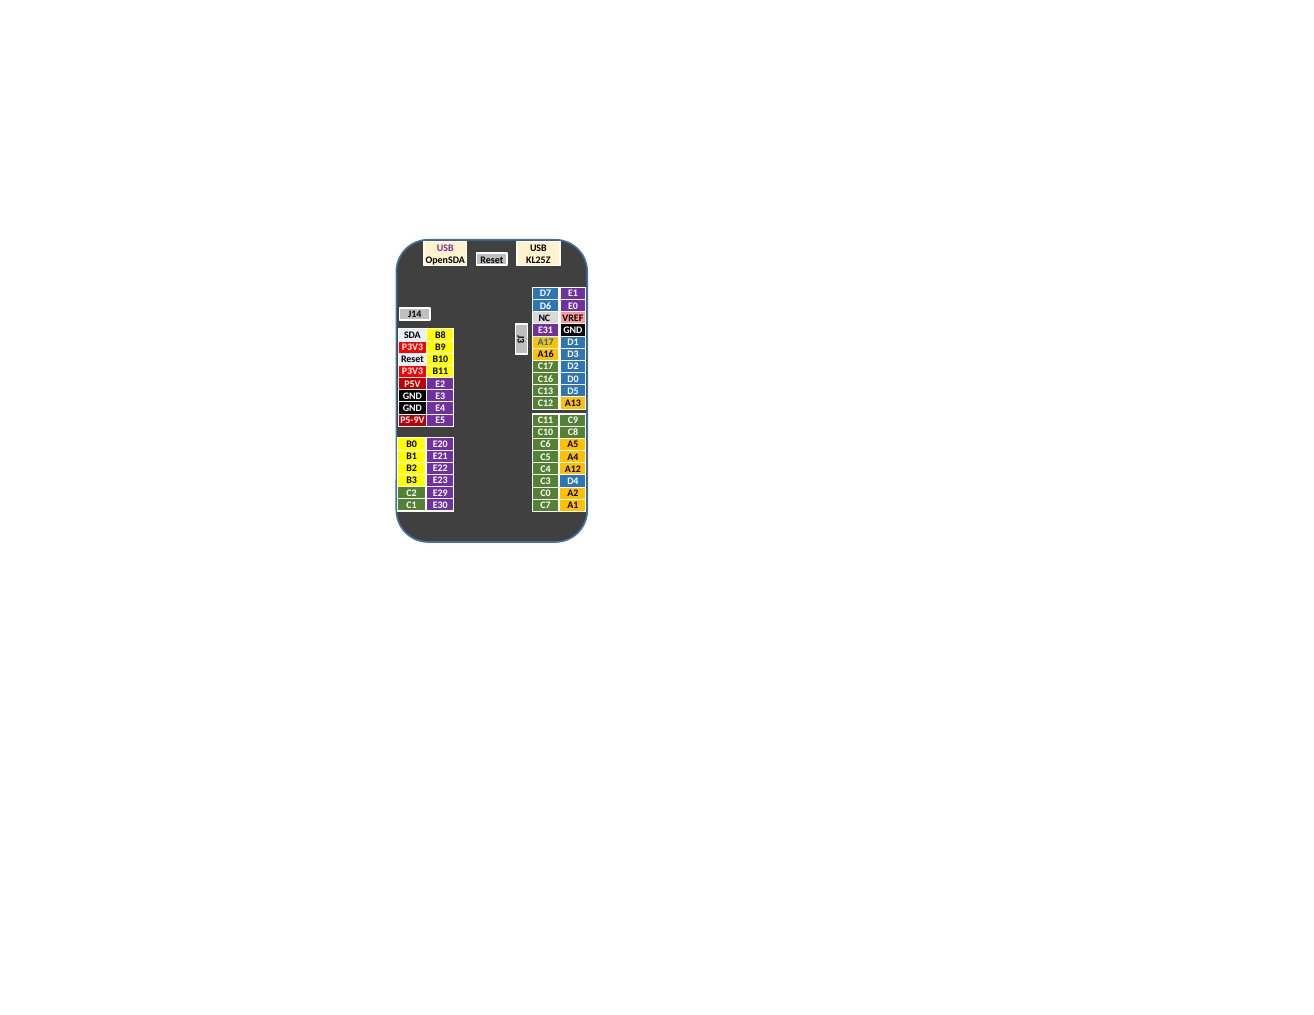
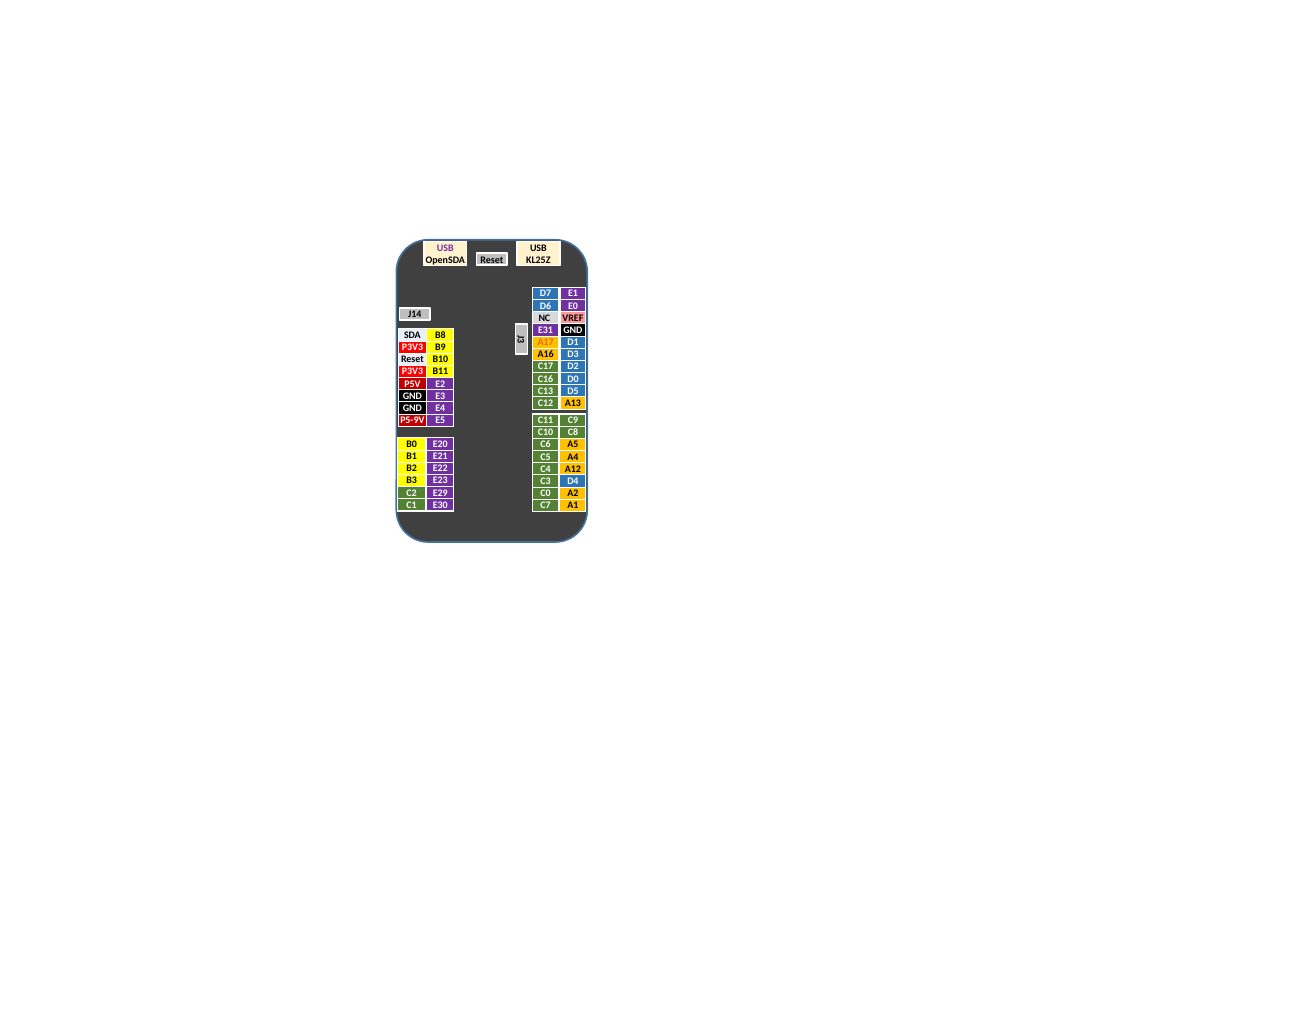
A17 colour: blue -> orange (546, 342)
